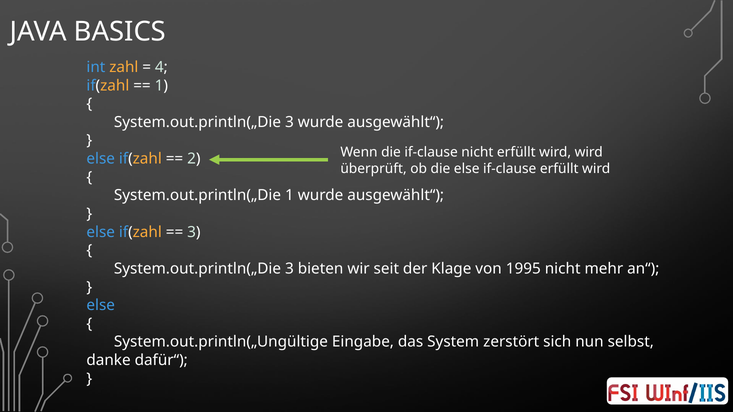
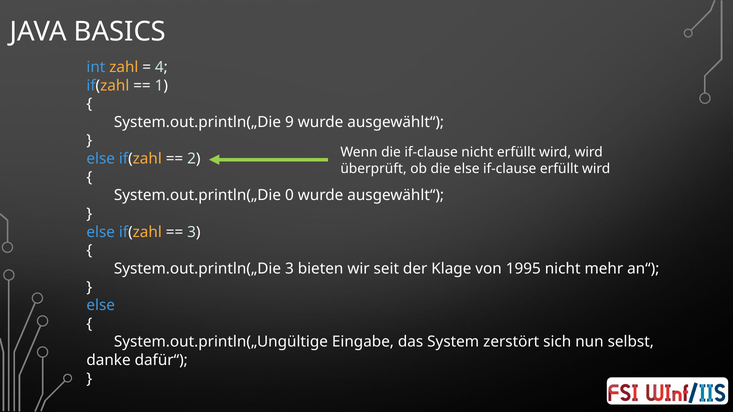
3: 3 -> 9 (289, 122)
System.out.println(„Die 1: 1 -> 0 (289, 196)
